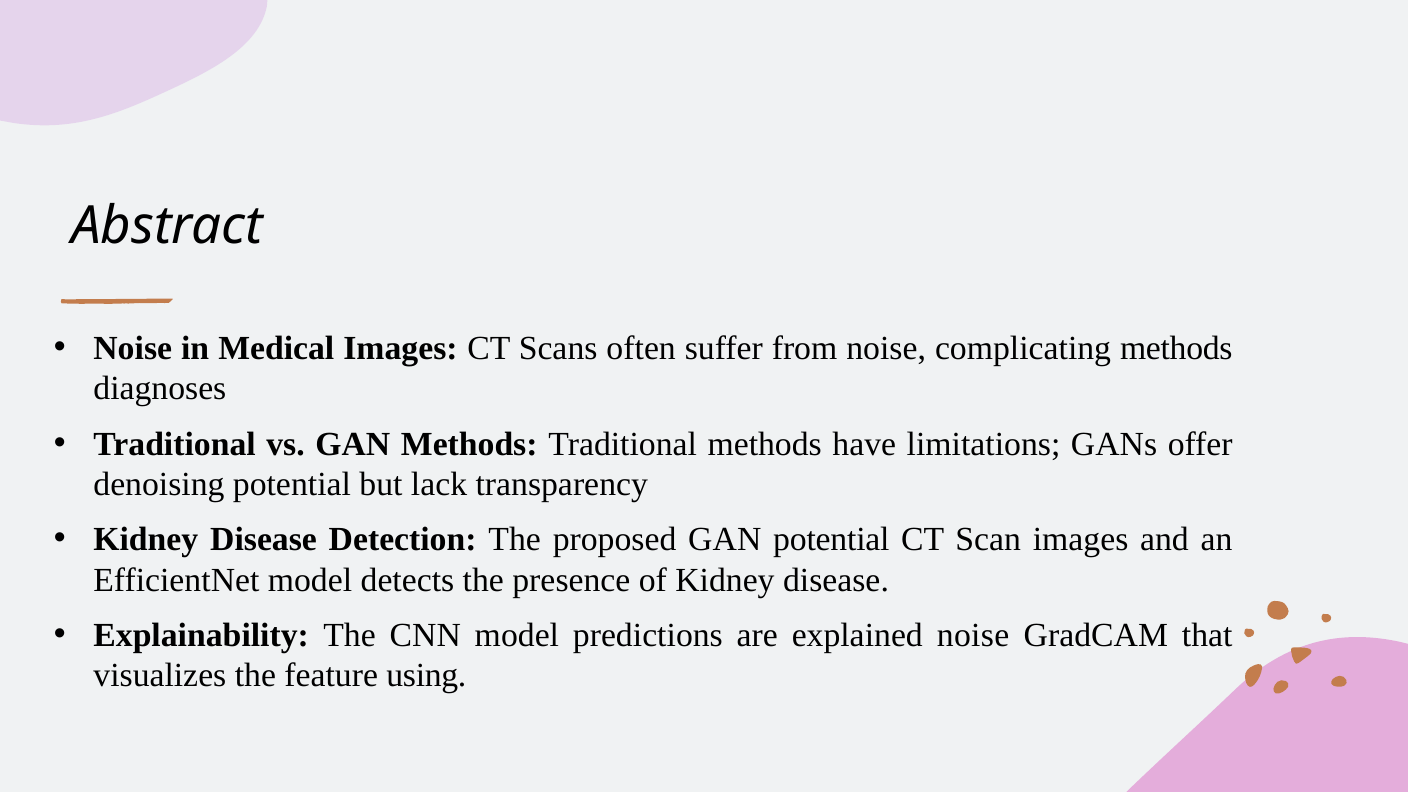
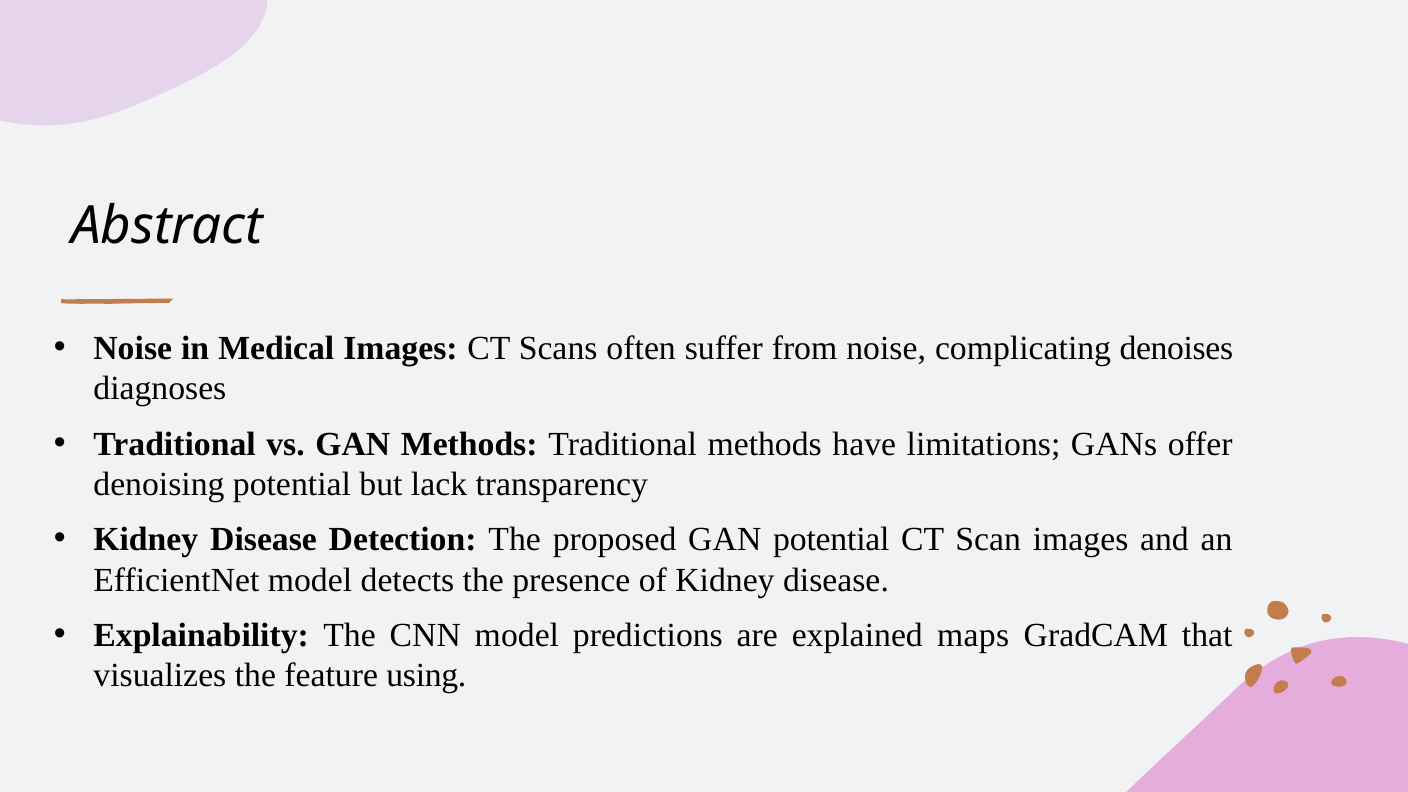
complicating methods: methods -> denoises (1176, 348)
explained noise: noise -> maps (973, 635)
